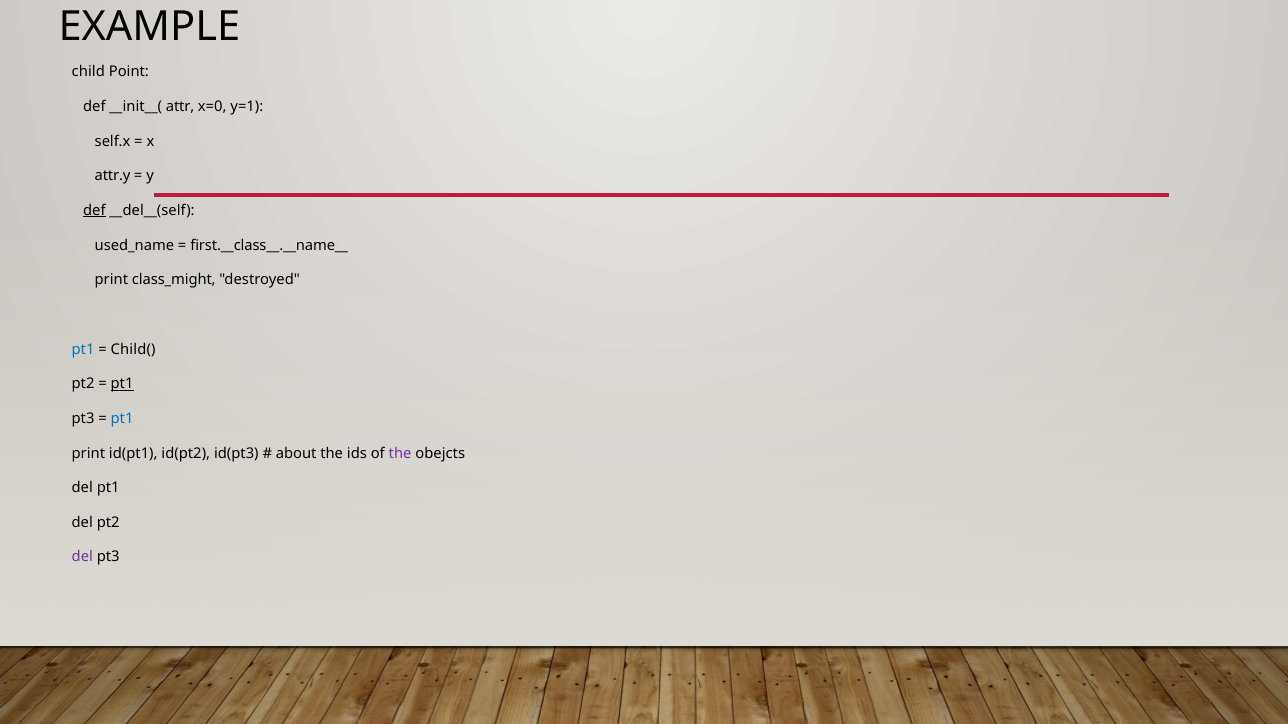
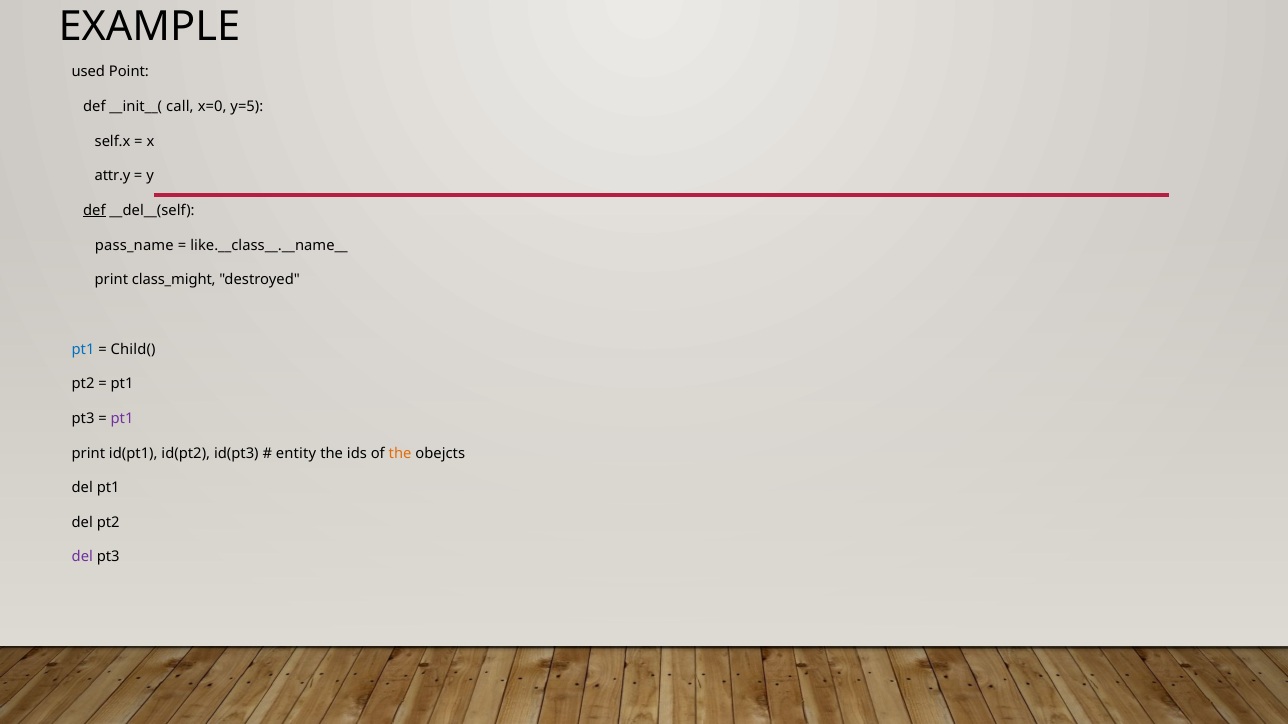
child: child -> used (88, 72)
attr: attr -> call (180, 107)
y=1: y=1 -> y=5 (247, 107)
used_name: used_name -> pass_name (134, 245)
first.__class__.__name__: first.__class__.__name__ -> like.__class__.__name__ (269, 245)
pt1 underline: present -> none (122, 384)
pt1 colour: blue -> purple (122, 419)
about: about -> entity (296, 453)
the colour: purple -> orange (400, 453)
